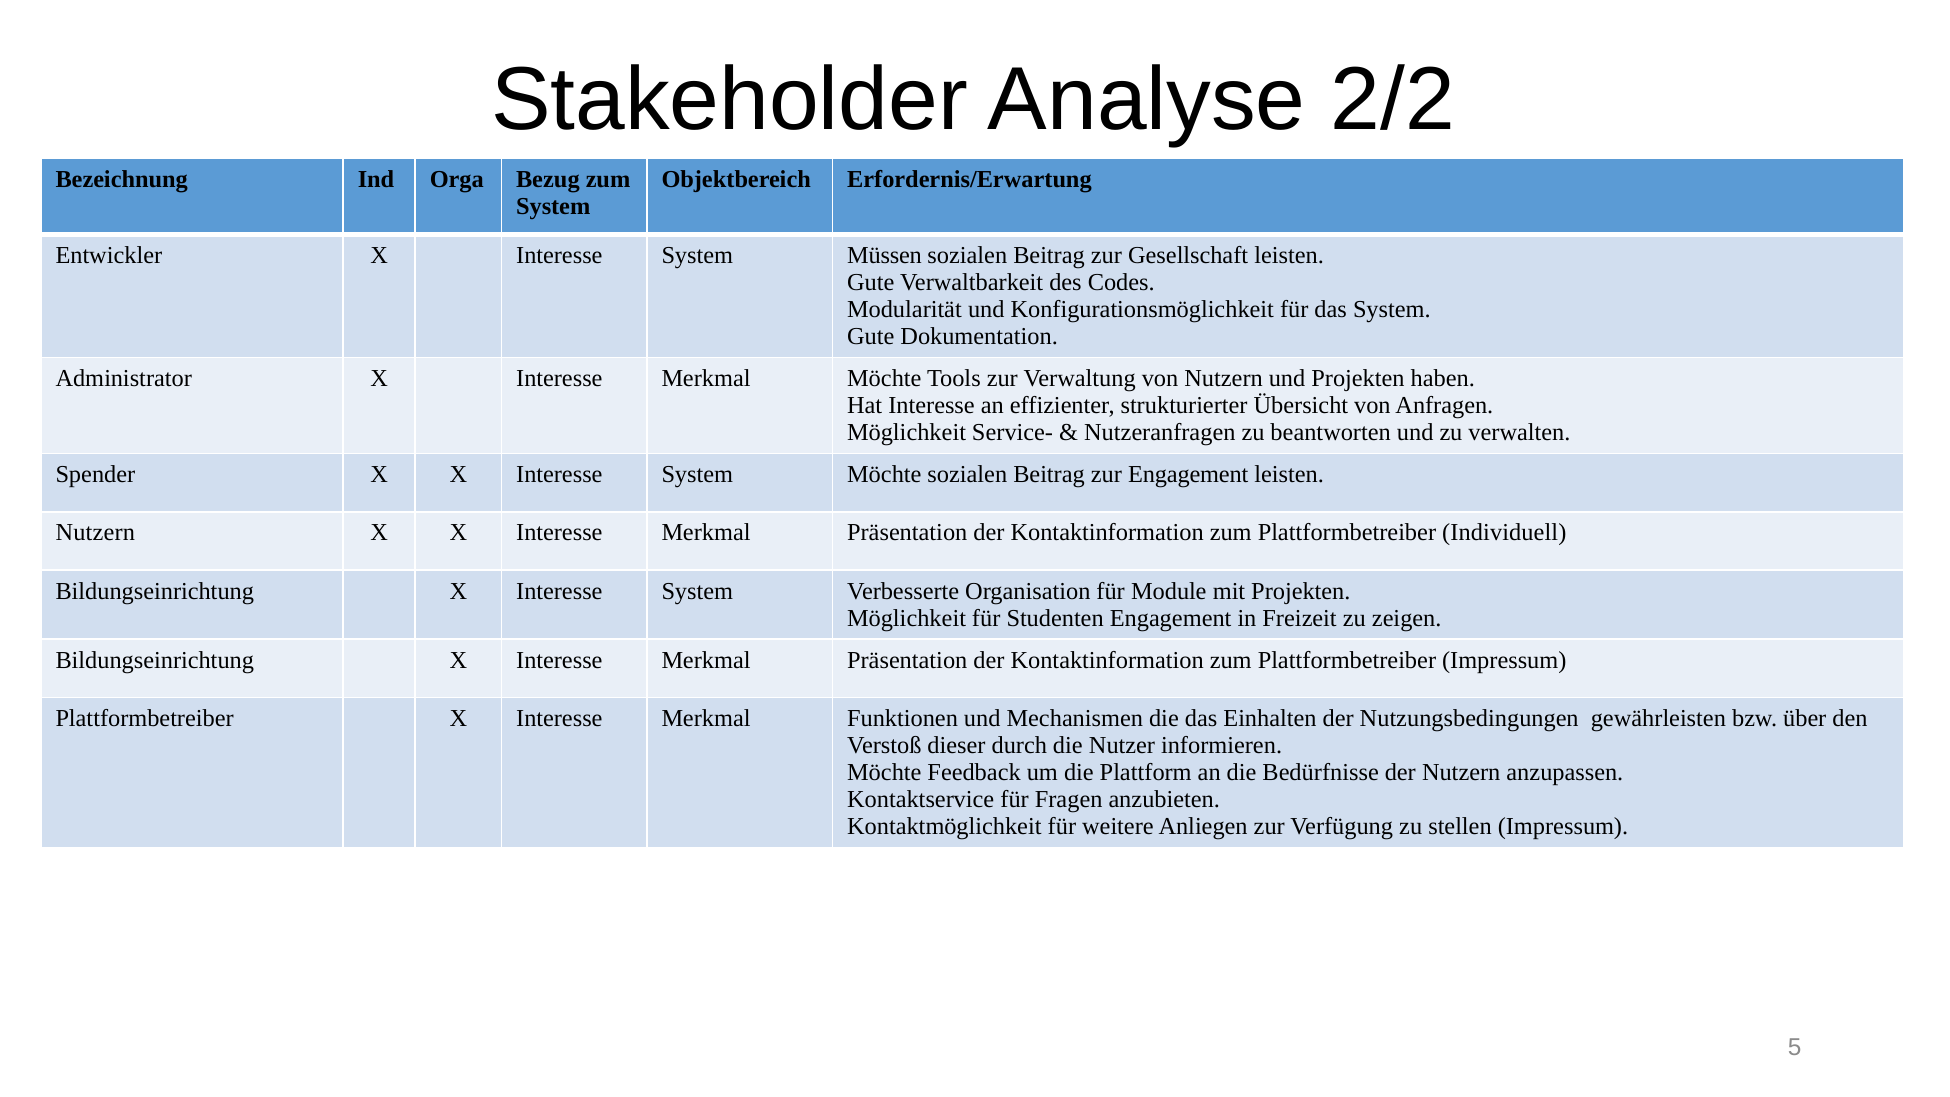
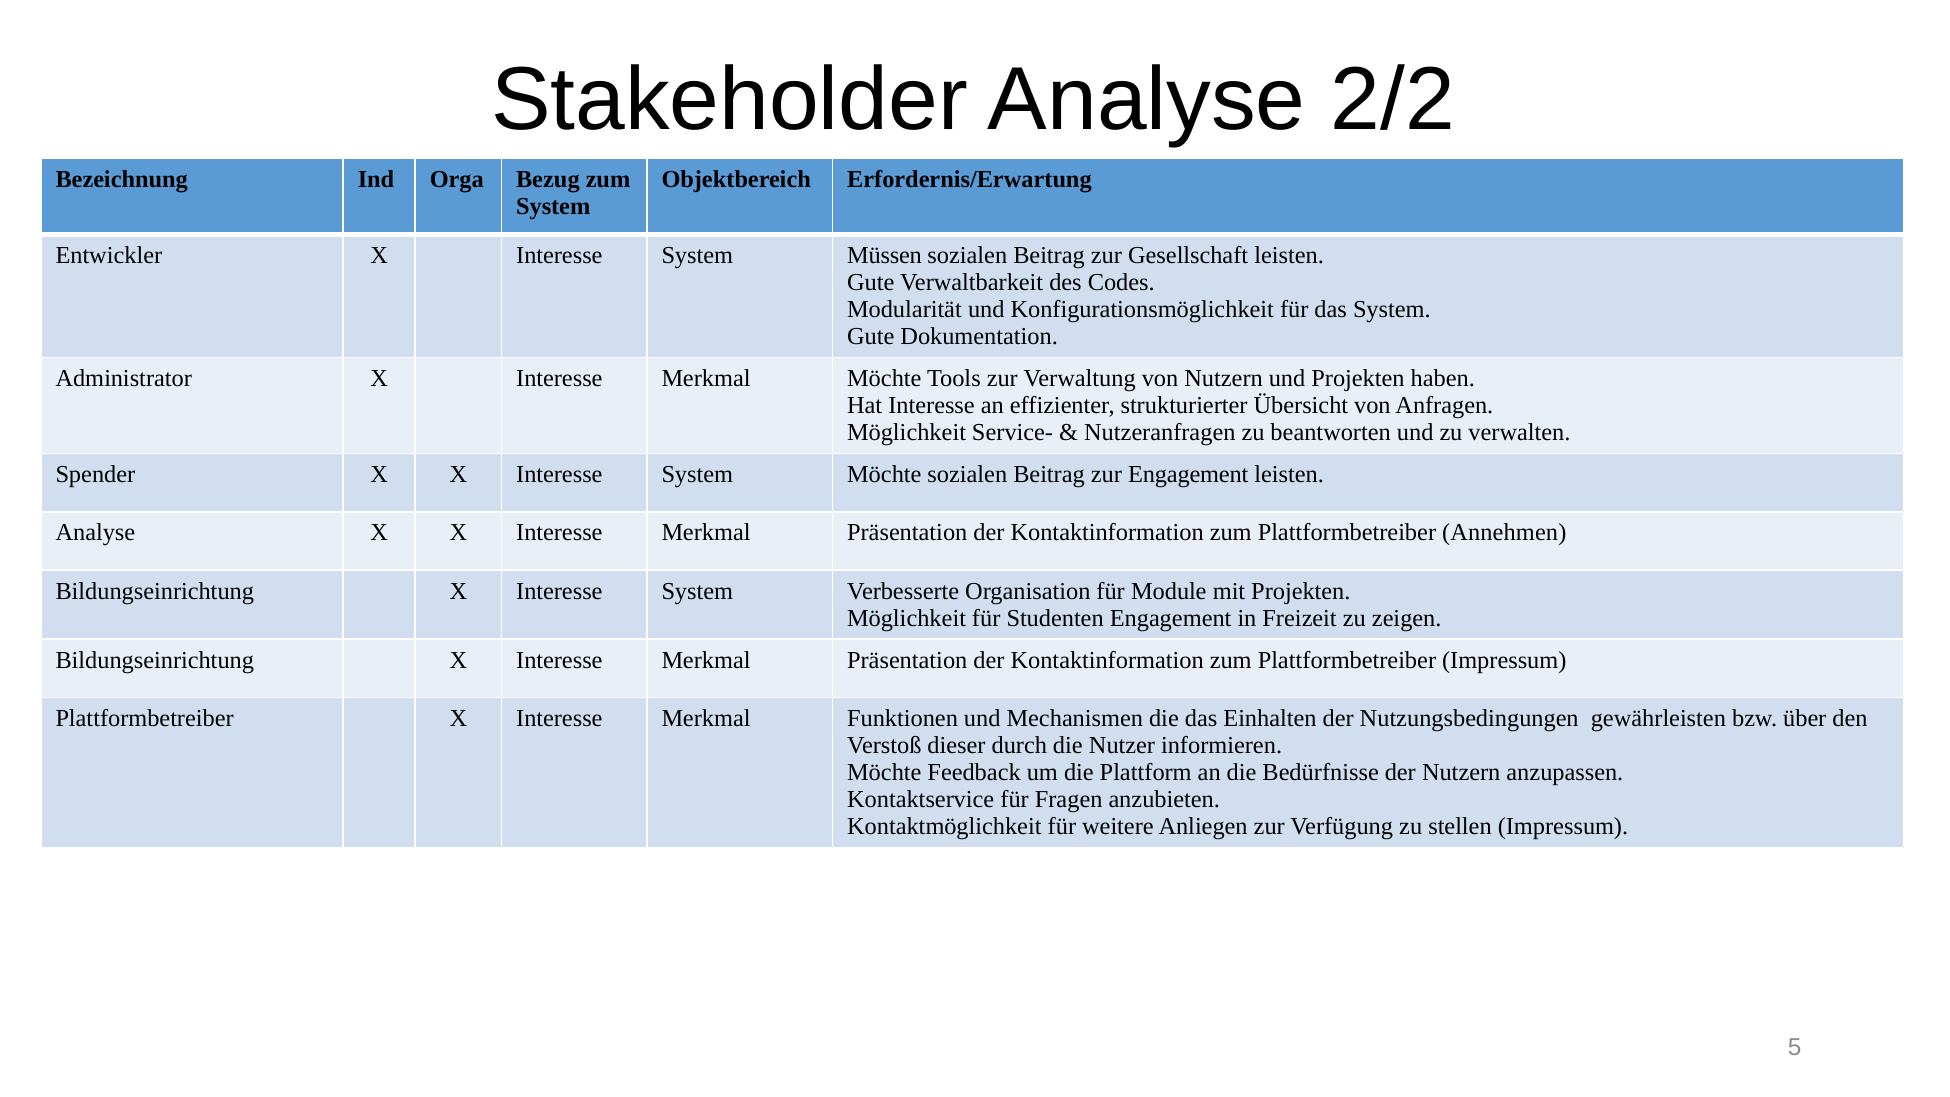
Nutzern: Nutzern -> Analyse (95, 533)
Individuell: Individuell -> Annehmen (1504, 533)
